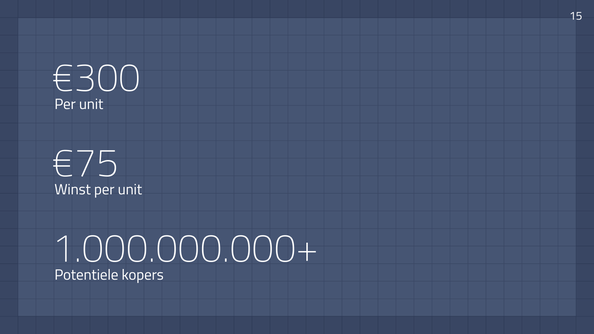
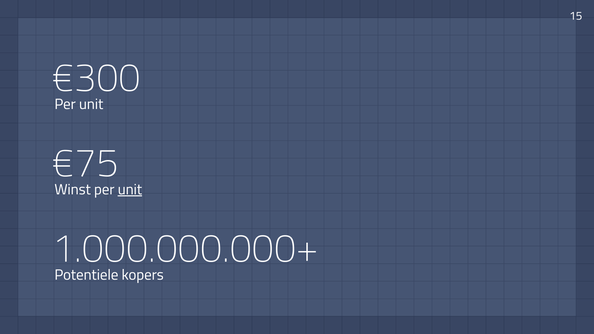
unit underline: none -> present (130, 190)
